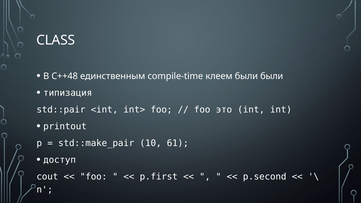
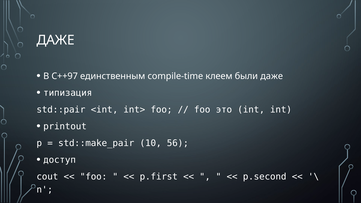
CLASS: CLASS -> ДАЖЕ (56, 40)
C++48: C++48 -> C++97 (65, 76)
были были: были -> даже (272, 76)
61: 61 -> 56 (178, 143)
